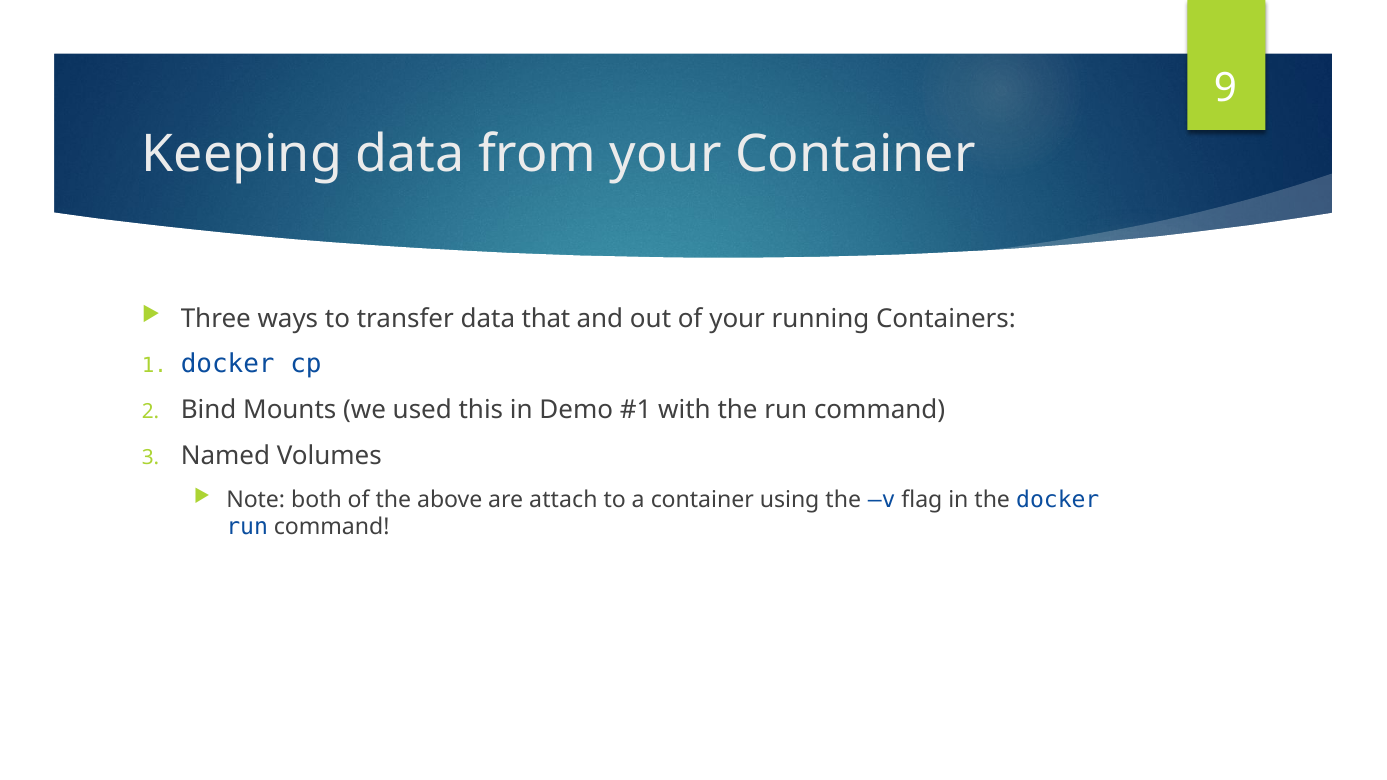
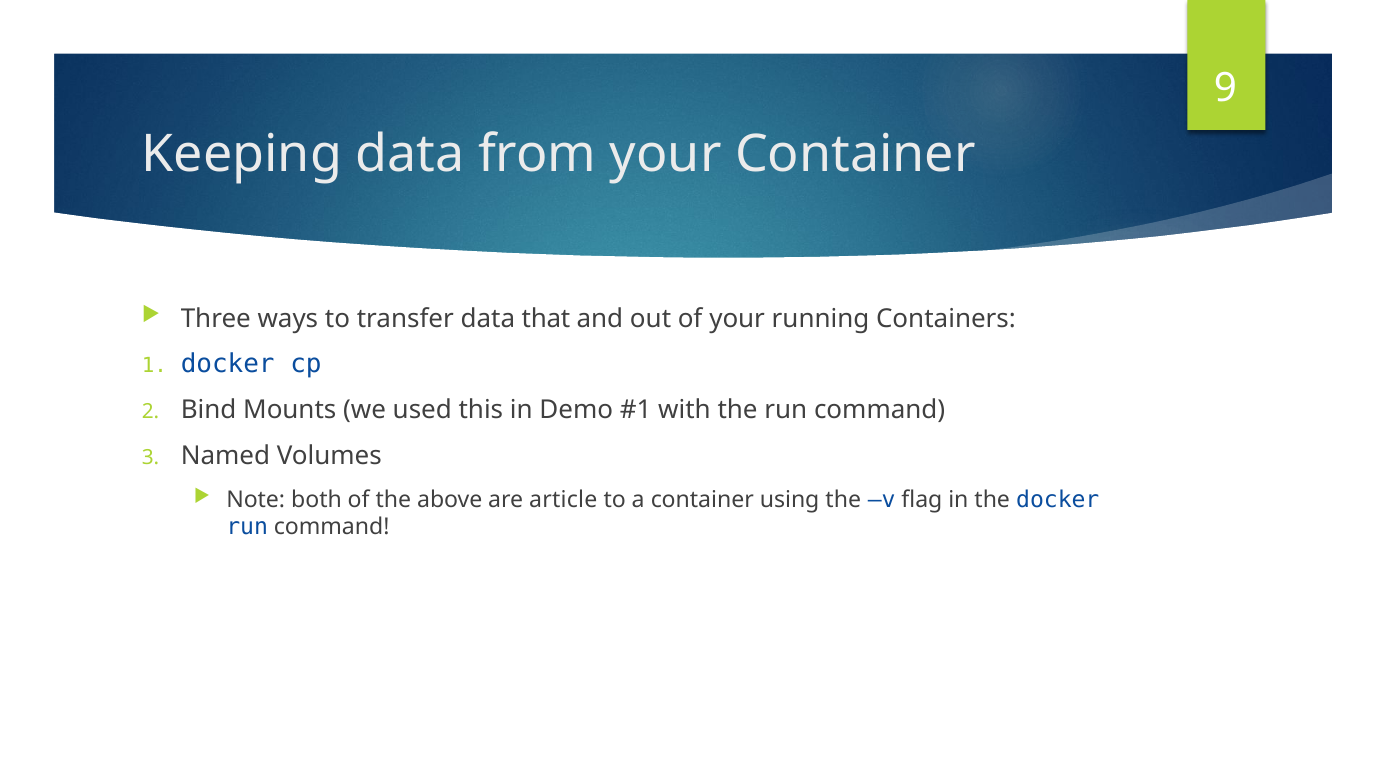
attach: attach -> article (563, 500)
